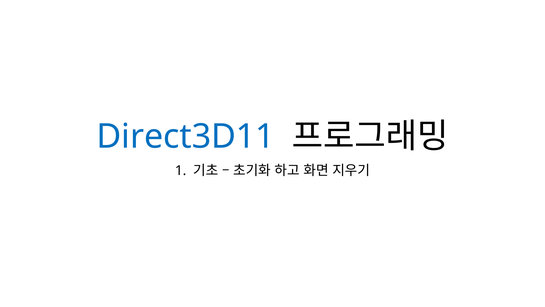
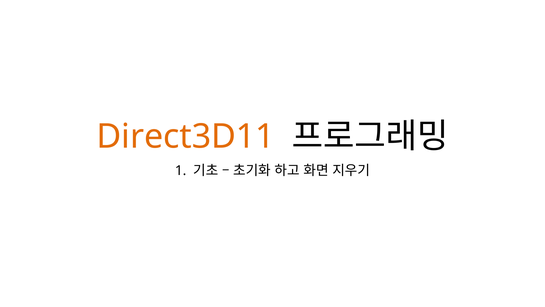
Direct3D11 colour: blue -> orange (186, 136)
